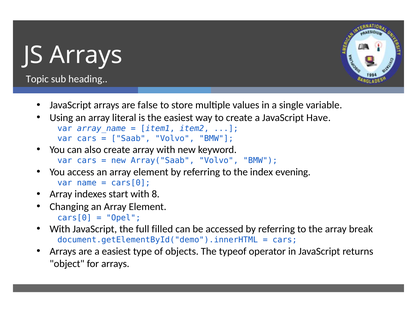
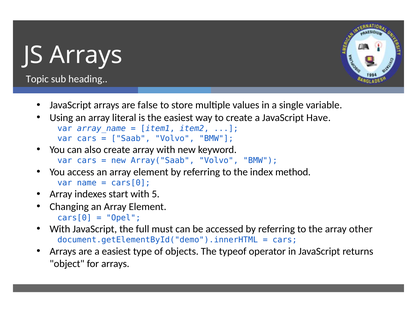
evening: evening -> method (293, 172)
8: 8 -> 5 (156, 194)
filled: filled -> must (162, 229)
break: break -> other (361, 229)
